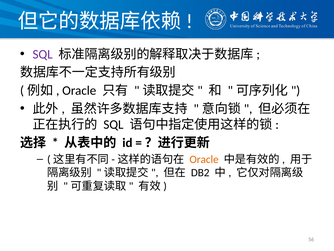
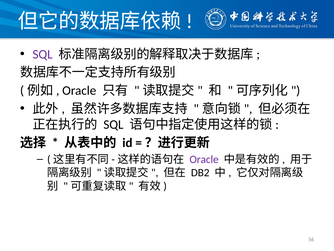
Oracle colour: orange -> purple (204, 159)
